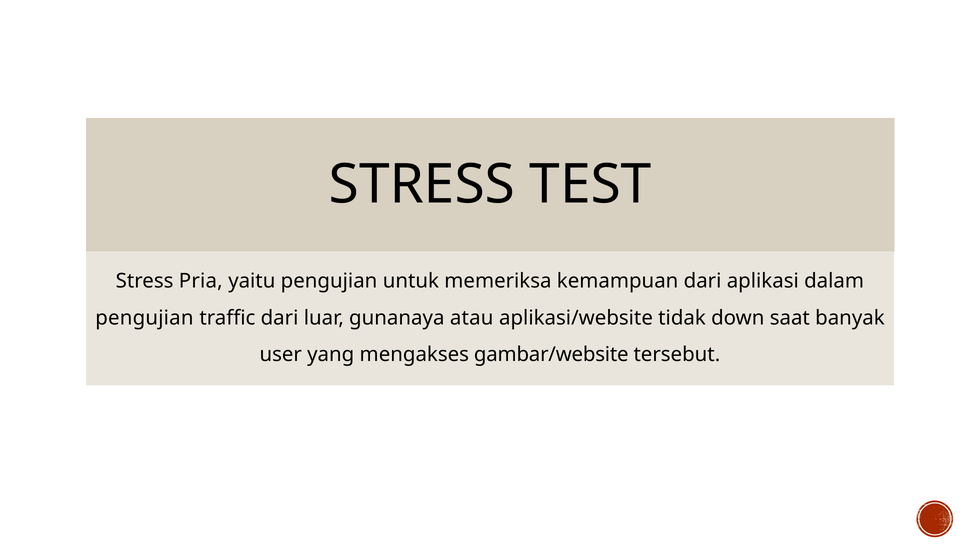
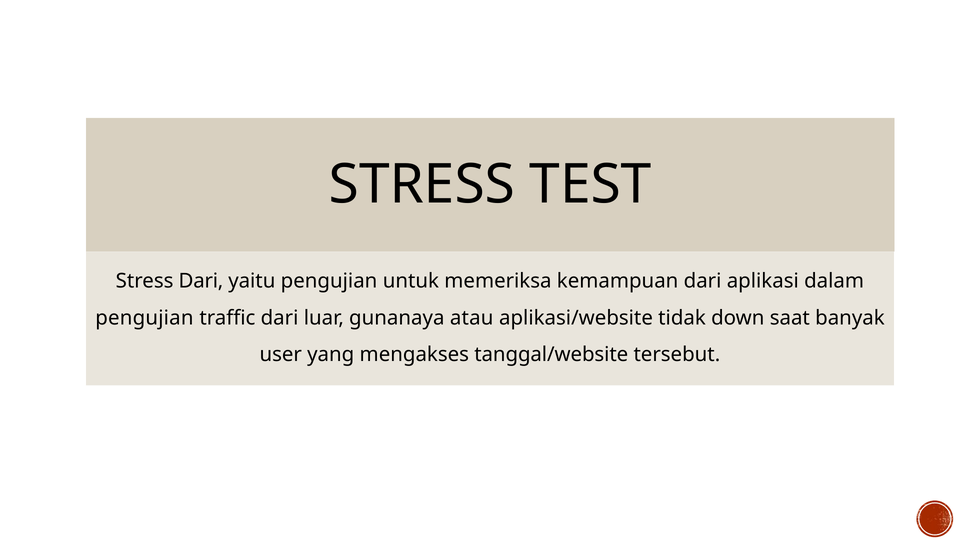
Stress Pria: Pria -> Dari (201, 281)
gambar/website: gambar/website -> tanggal/website (551, 355)
